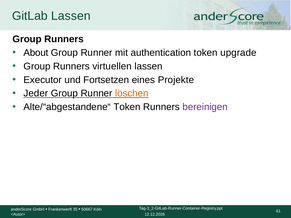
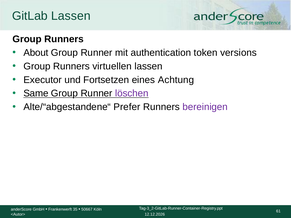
upgrade: upgrade -> versions (238, 53)
Projekte: Projekte -> Achtung (176, 80)
Jeder: Jeder -> Same (36, 93)
löschen colour: orange -> purple (132, 93)
Alte/“abgestandene“ Token: Token -> Prefer (127, 107)
